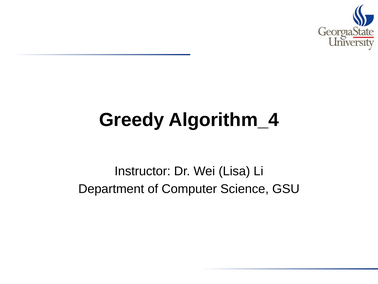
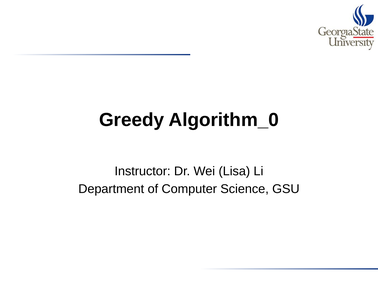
Algorithm_4: Algorithm_4 -> Algorithm_0 (224, 120)
